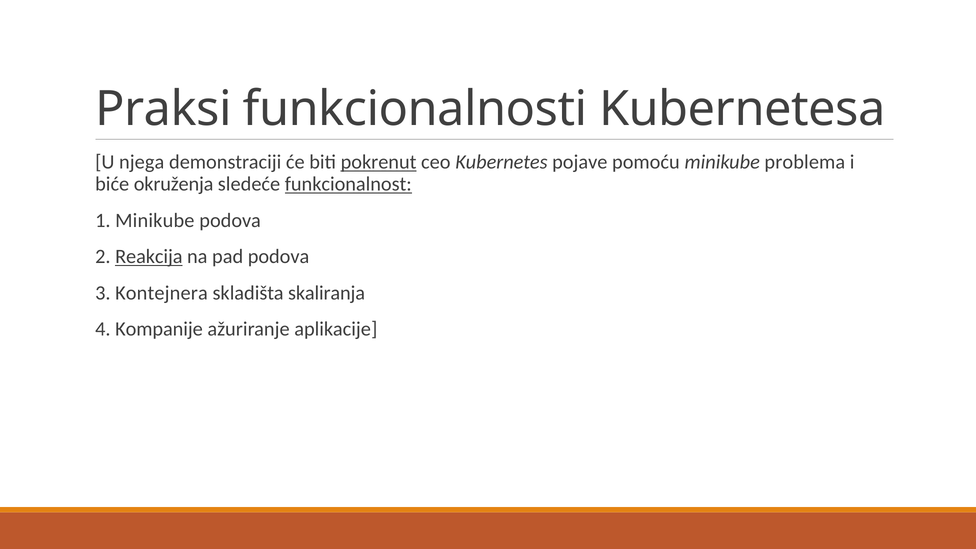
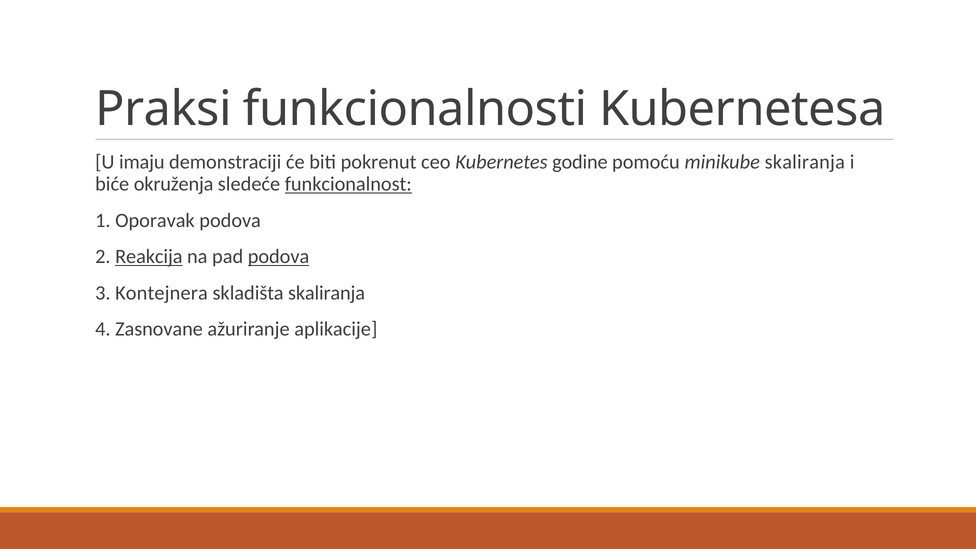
njega: njega -> imaju (142, 162)
pokrenut underline: present -> none (379, 162)
pojave: pojave -> godine (580, 162)
minikube problema: problema -> skaliranja (805, 162)
1 Minikube: Minikube -> Oporavak (155, 220)
podova underline: none -> present (279, 257)
Kompanije: Kompanije -> Zasnovane (159, 329)
